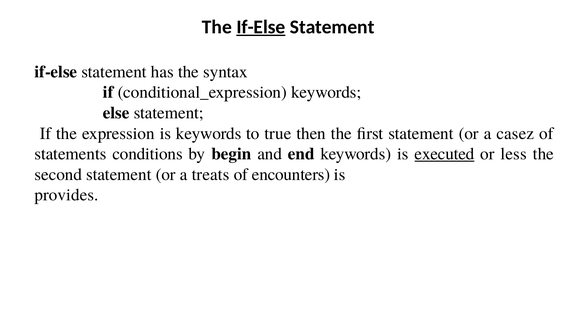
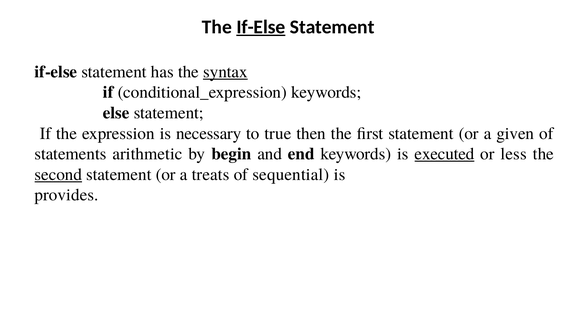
syntax underline: none -> present (225, 72)
is keywords: keywords -> necessary (209, 133)
casez: casez -> given (515, 133)
conditions: conditions -> arithmetic (147, 154)
second underline: none -> present (58, 175)
encounters: encounters -> sequential (291, 175)
